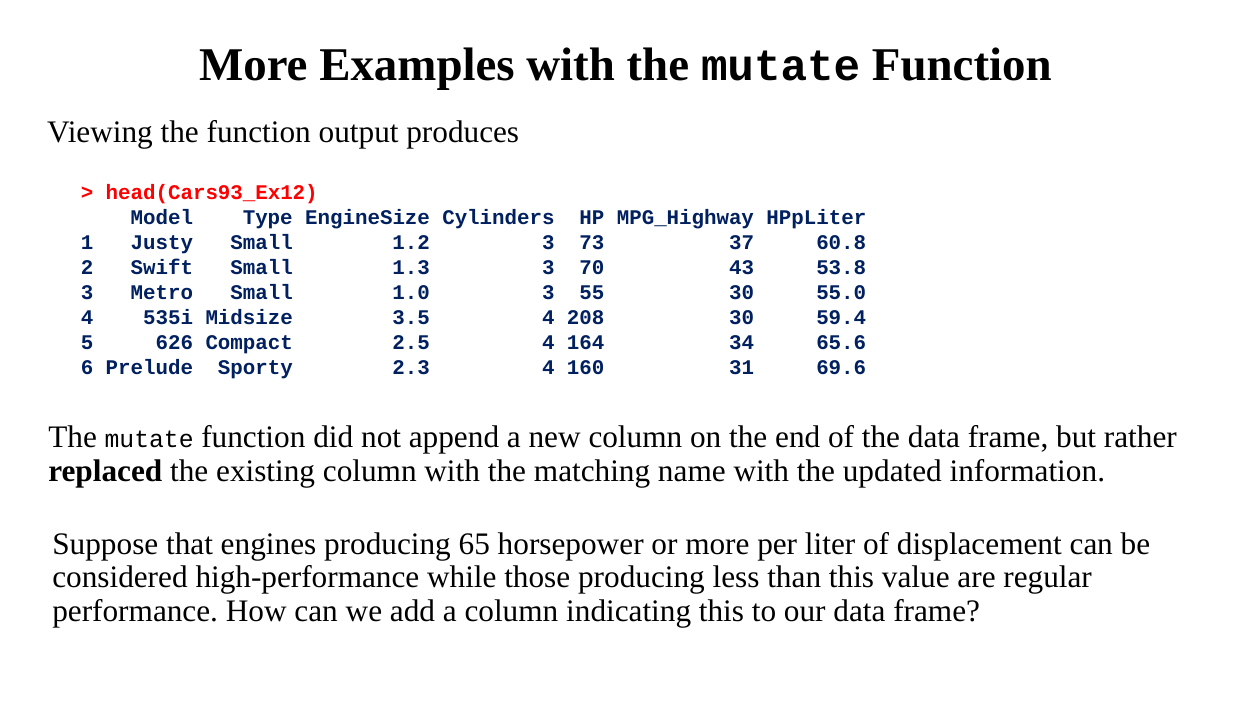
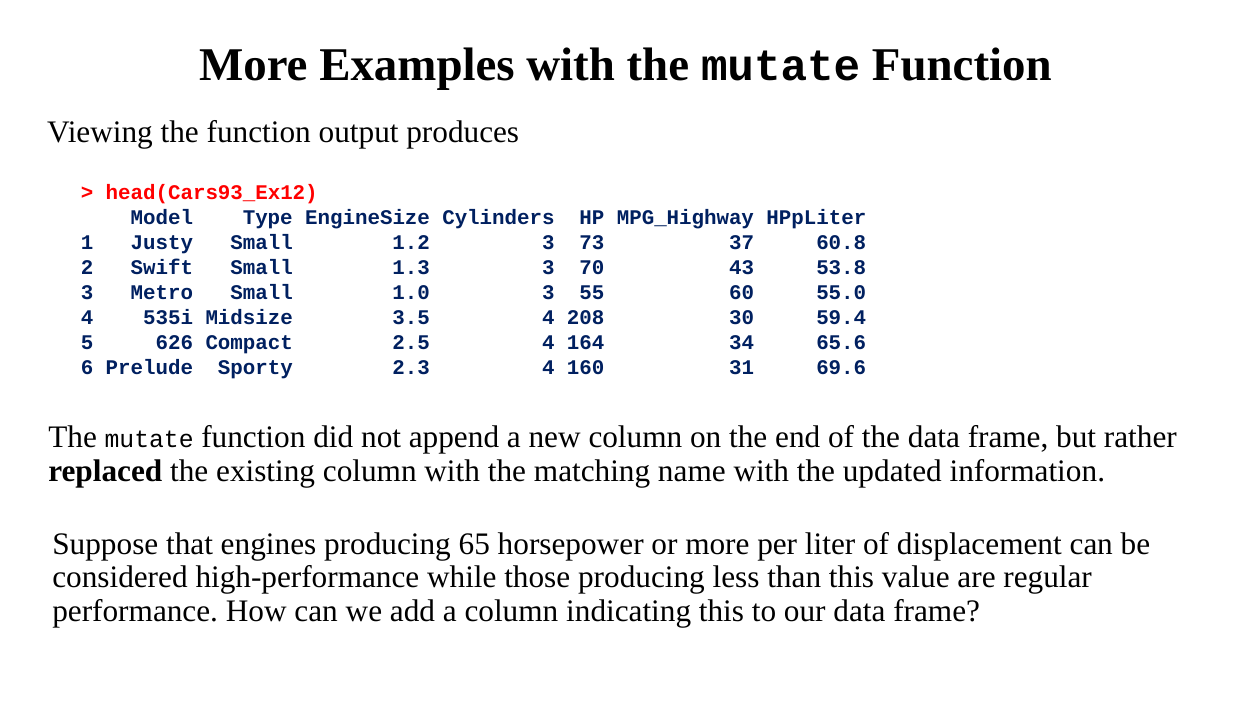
55 30: 30 -> 60 (742, 292)
